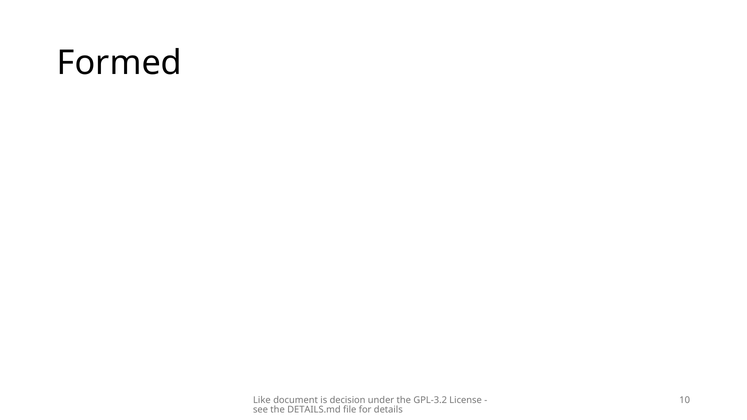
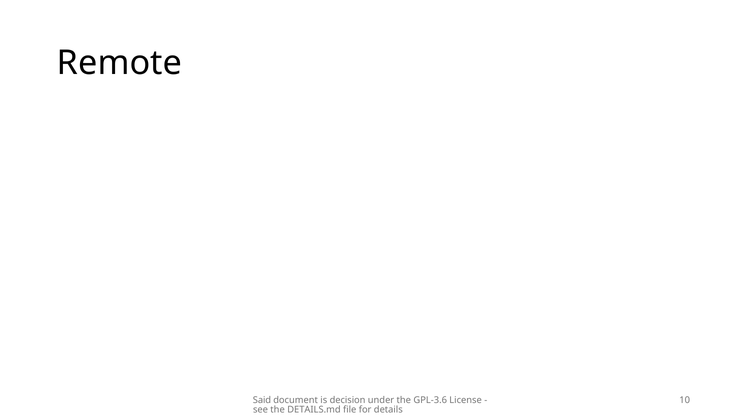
Formed: Formed -> Remote (119, 63)
Like: Like -> Said (262, 401)
GPL-3.2: GPL-3.2 -> GPL-3.6 (430, 401)
